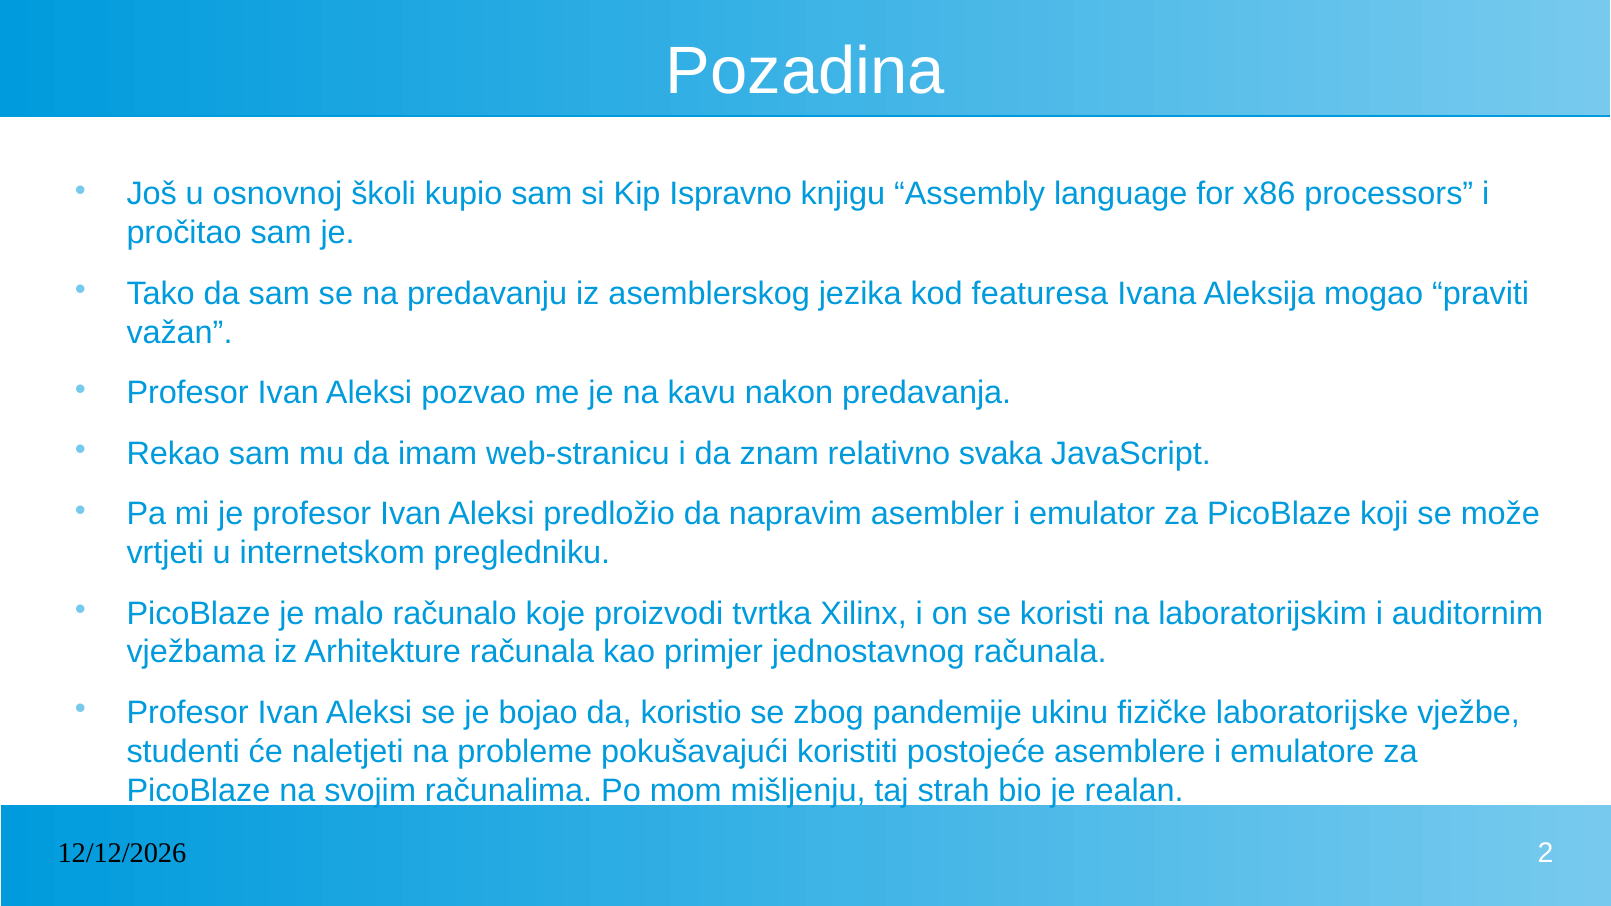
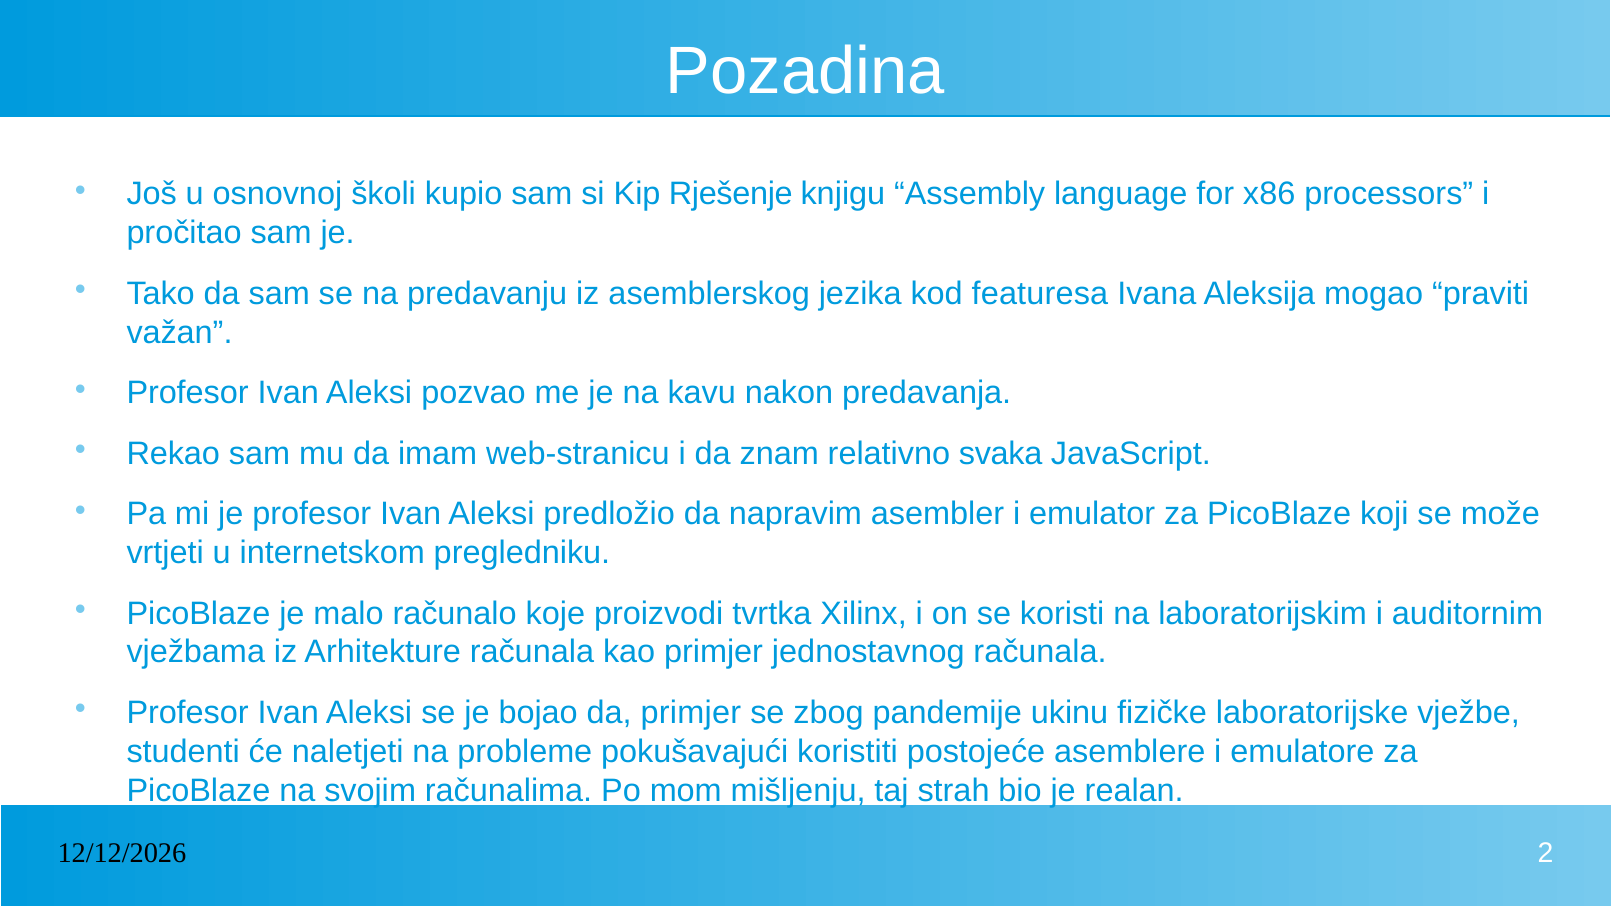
Ispravno: Ispravno -> Rješenje (731, 194)
da koristio: koristio -> primjer (691, 713)
